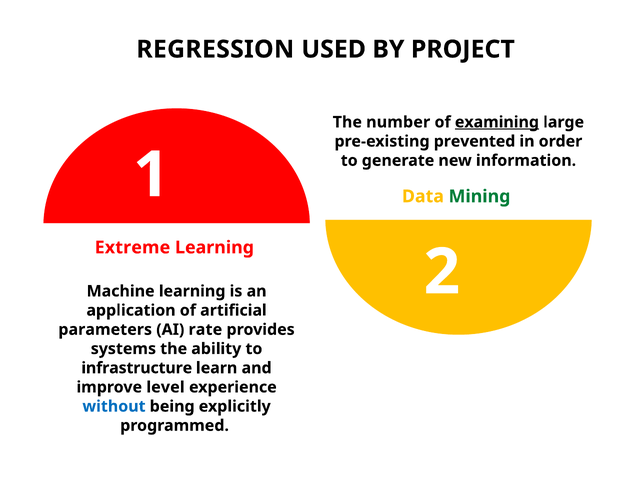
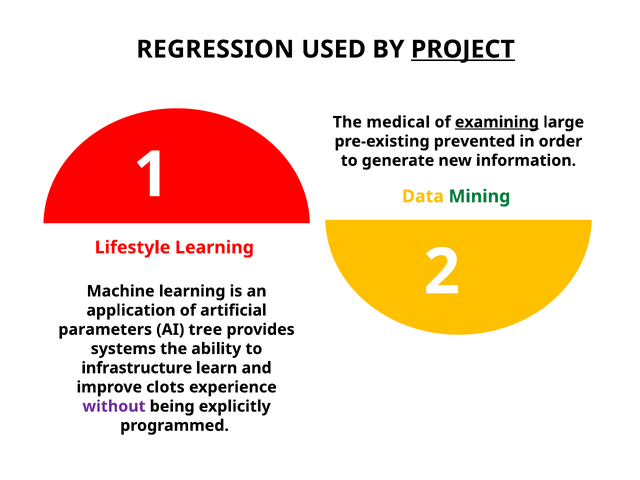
PROJECT underline: none -> present (463, 49)
number: number -> medical (398, 122)
Extreme: Extreme -> Lifestyle (133, 247)
rate: rate -> tree (205, 330)
level: level -> clots (165, 387)
without colour: blue -> purple (114, 406)
